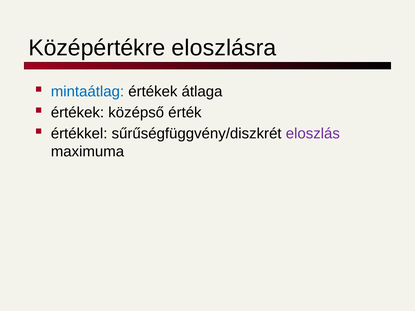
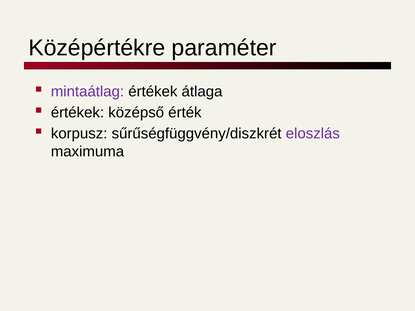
eloszlásra: eloszlásra -> paraméter (224, 48)
mintaátlag colour: blue -> purple (87, 92)
értékkel: értékkel -> korpusz (79, 134)
